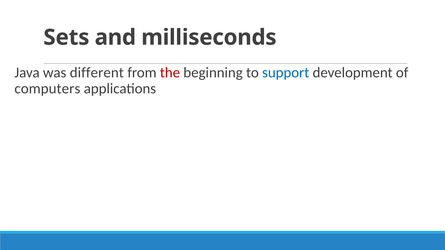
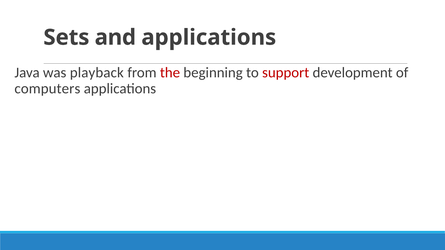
and milliseconds: milliseconds -> applications (209, 37)
different: different -> playback (97, 73)
support colour: blue -> red (286, 73)
